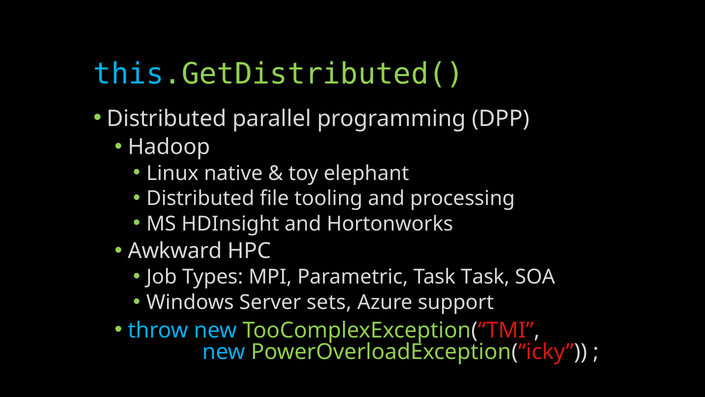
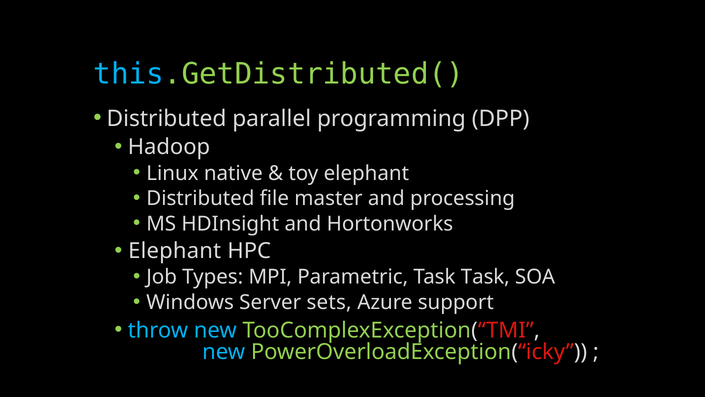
tooling: tooling -> master (328, 198)
Awkward: Awkward -> Elephant (175, 251)
